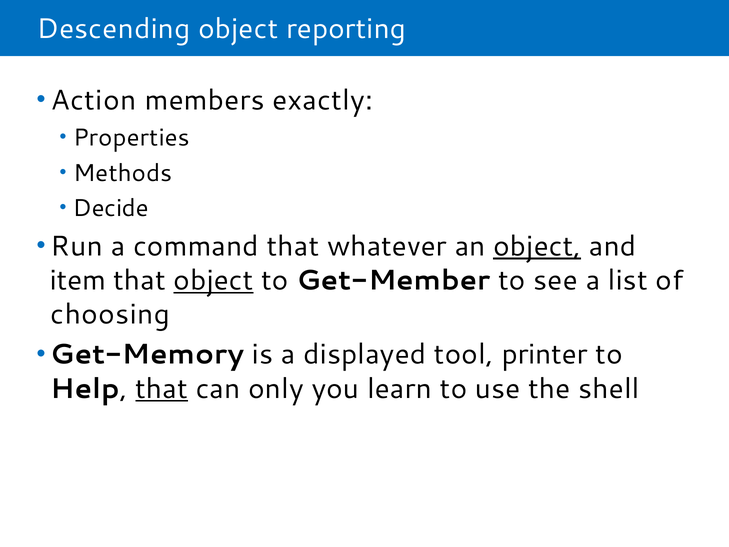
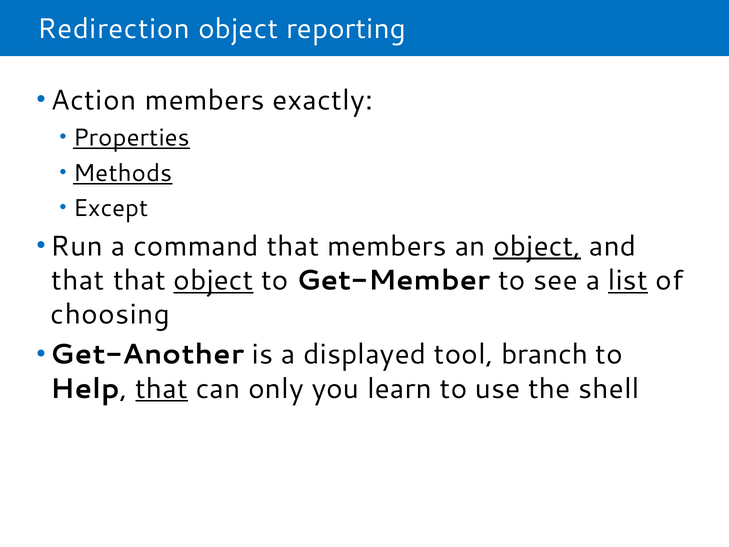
Descending: Descending -> Redirection (113, 29)
Properties underline: none -> present (131, 138)
Methods underline: none -> present (123, 173)
Decide: Decide -> Except (111, 208)
that whatever: whatever -> members (387, 246)
item: item -> that (78, 280)
list underline: none -> present (628, 280)
Get-Memory: Get-Memory -> Get-Another (147, 354)
printer: printer -> branch (545, 354)
